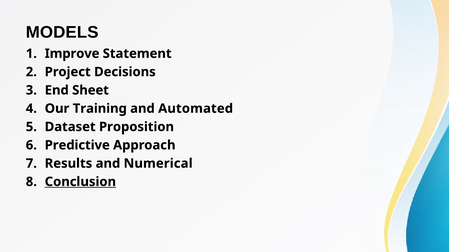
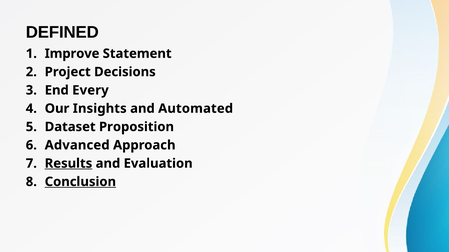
MODELS: MODELS -> DEFINED (62, 32)
Sheet: Sheet -> Every (90, 90)
Training: Training -> Insights (100, 109)
Predictive: Predictive -> Advanced (77, 145)
Results underline: none -> present (68, 164)
Numerical: Numerical -> Evaluation (158, 164)
